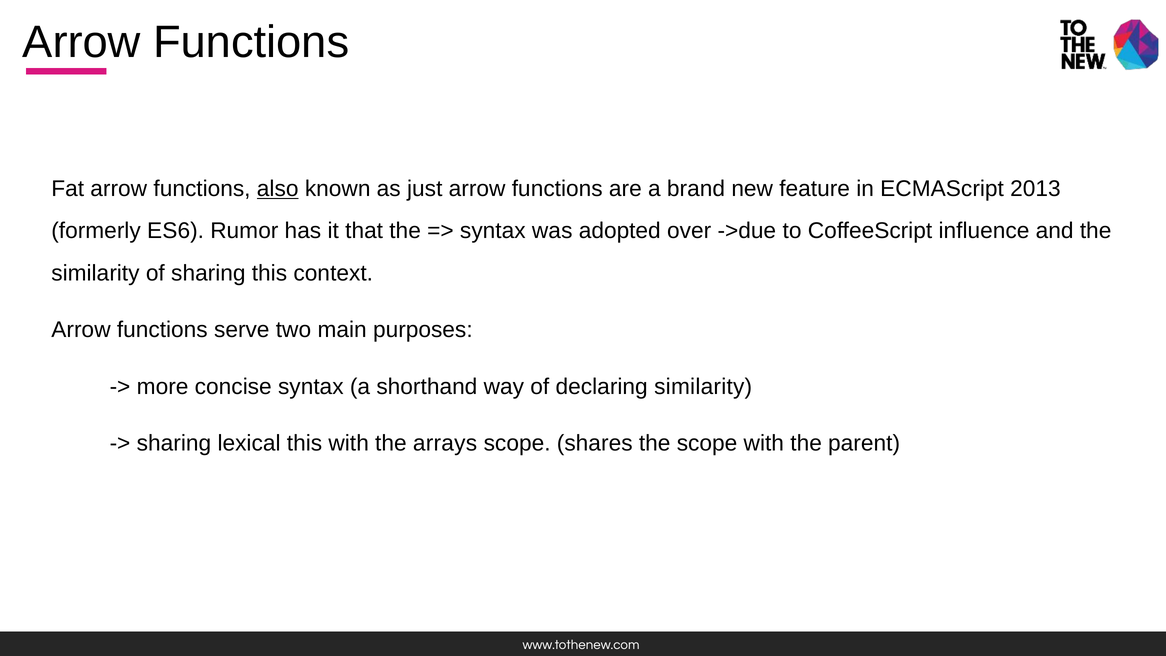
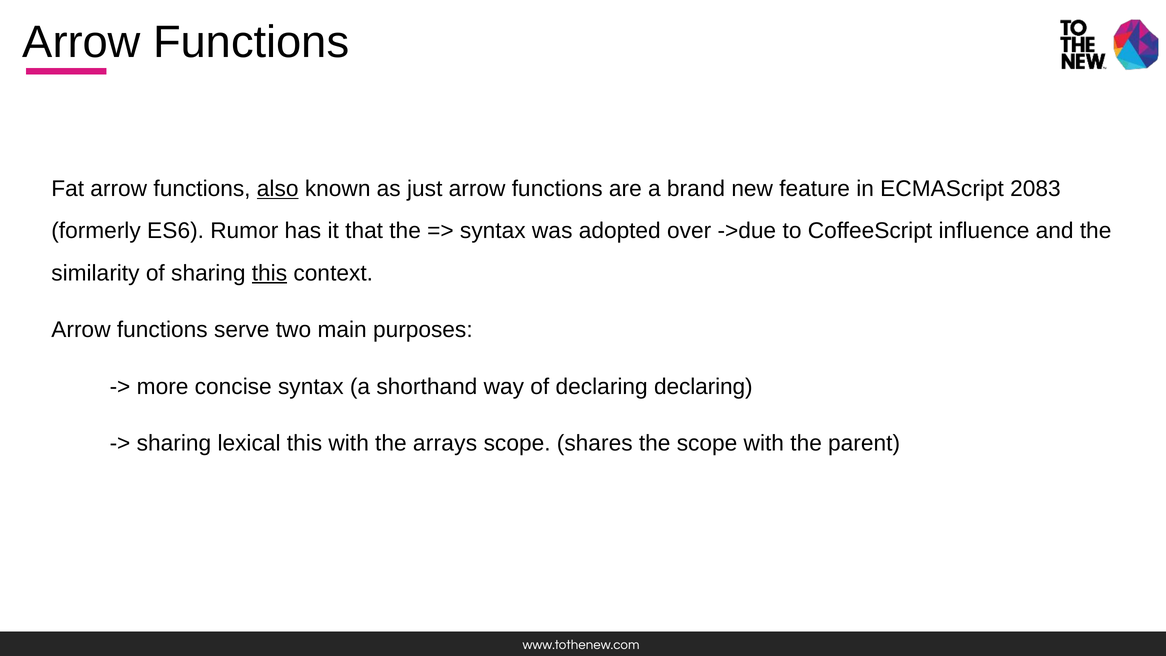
2013: 2013 -> 2083 (1035, 189)
this underline: none -> present (269, 273)
declaring similarity: similarity -> declaring (703, 387)
